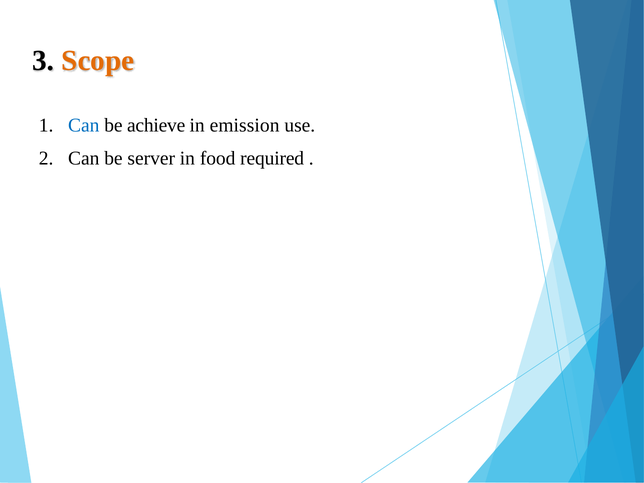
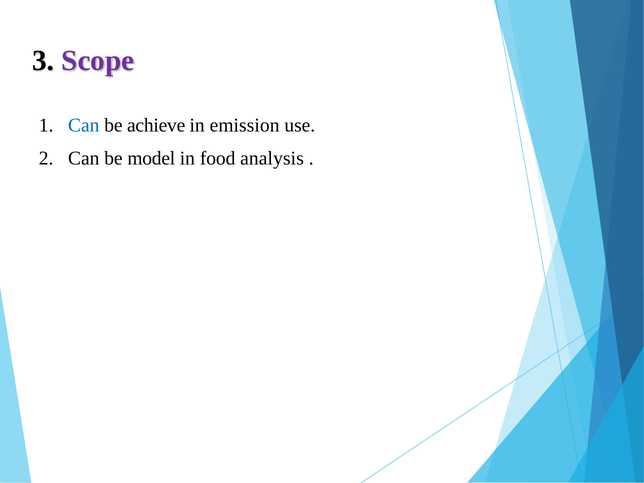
Scope colour: orange -> purple (98, 60)
server: server -> model (151, 158)
required: required -> analysis (272, 158)
